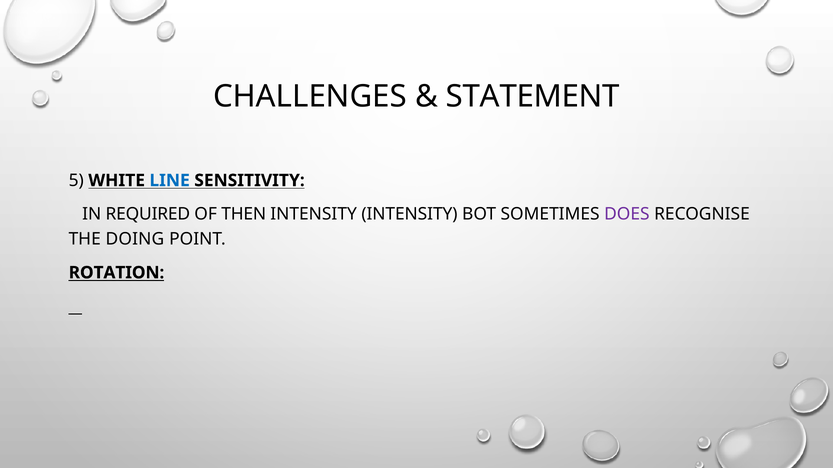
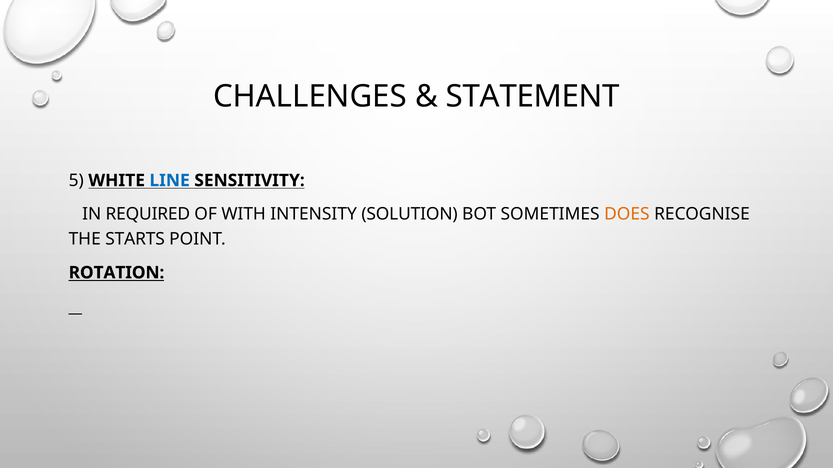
THEN: THEN -> WITH (244, 214)
INTENSITY INTENSITY: INTENSITY -> SOLUTION (410, 214)
DOES colour: purple -> orange (627, 214)
DOING: DOING -> STARTS (135, 239)
